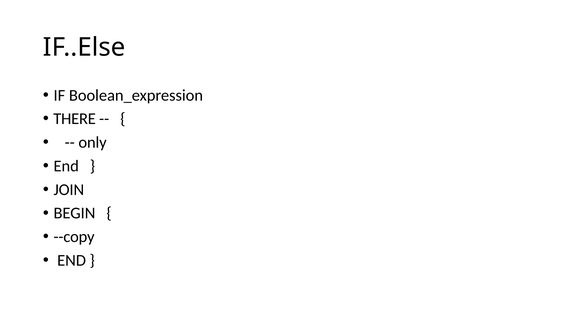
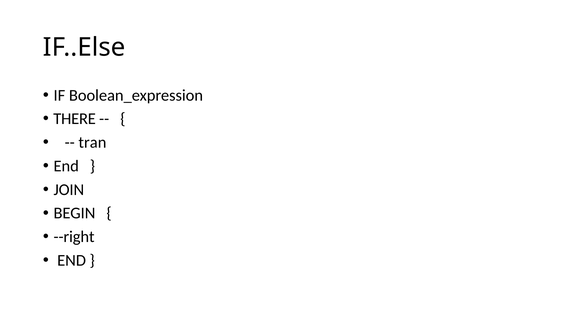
only: only -> tran (92, 143)
--copy: --copy -> --right (74, 237)
